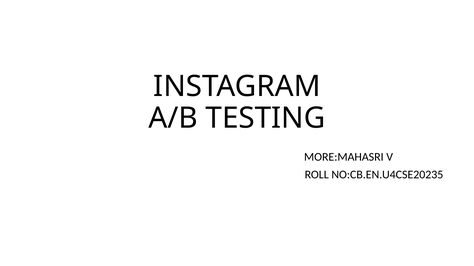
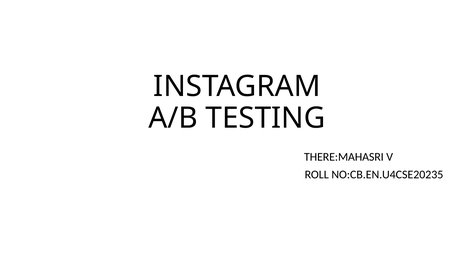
MORE:MAHASRI: MORE:MAHASRI -> THERE:MAHASRI (344, 157)
